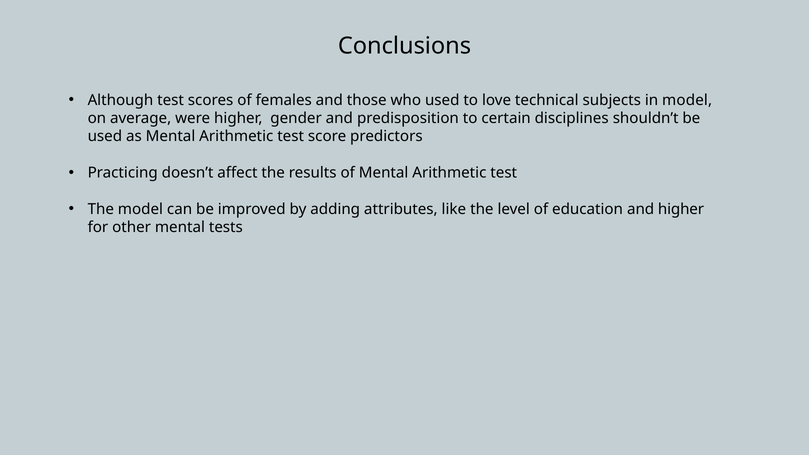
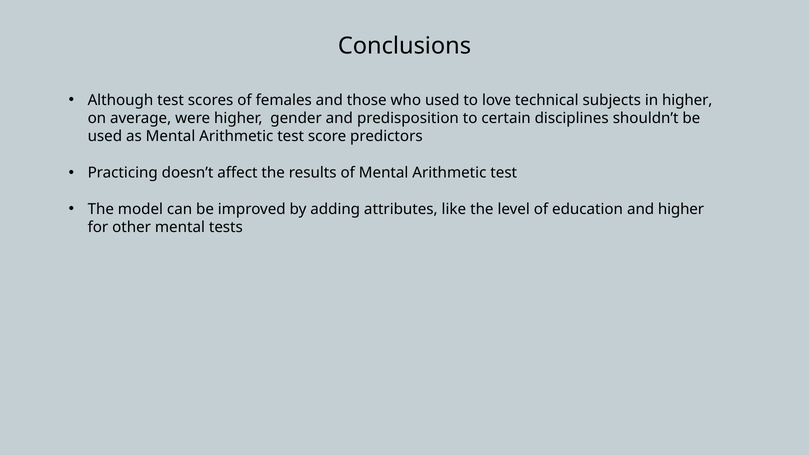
in model: model -> higher (687, 100)
